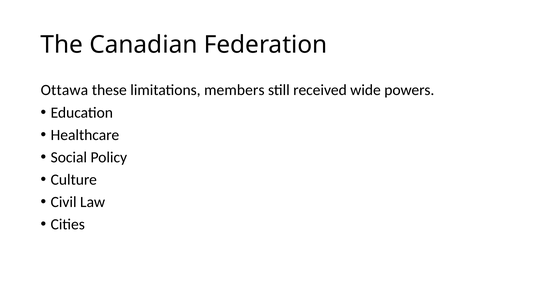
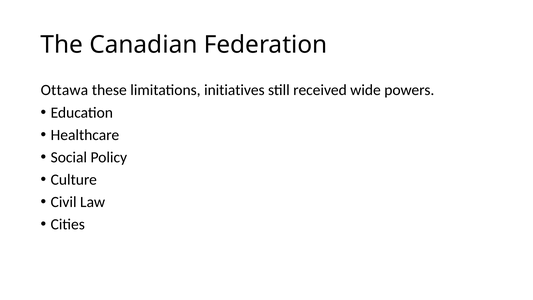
members: members -> initiatives (234, 90)
